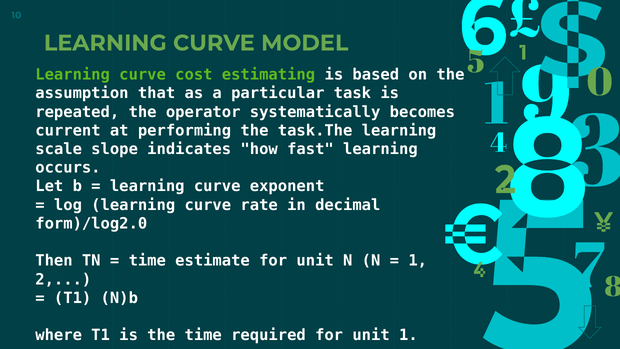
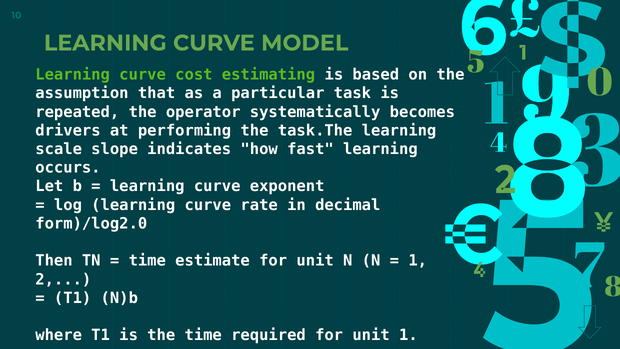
current: current -> drivers (68, 130)
